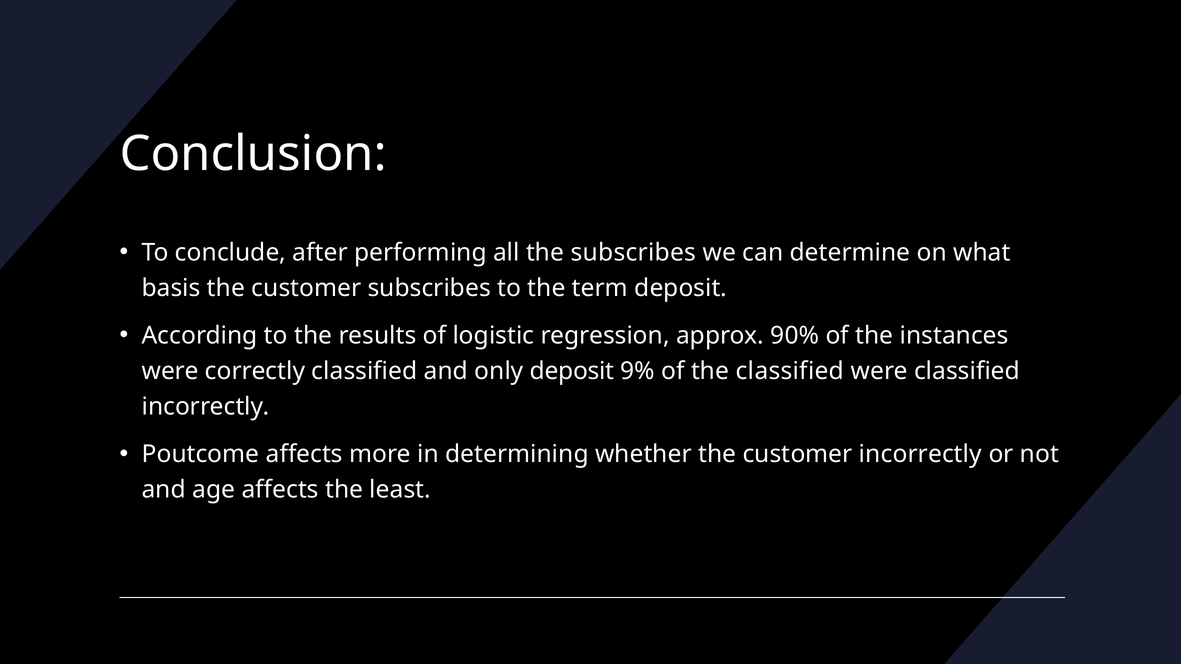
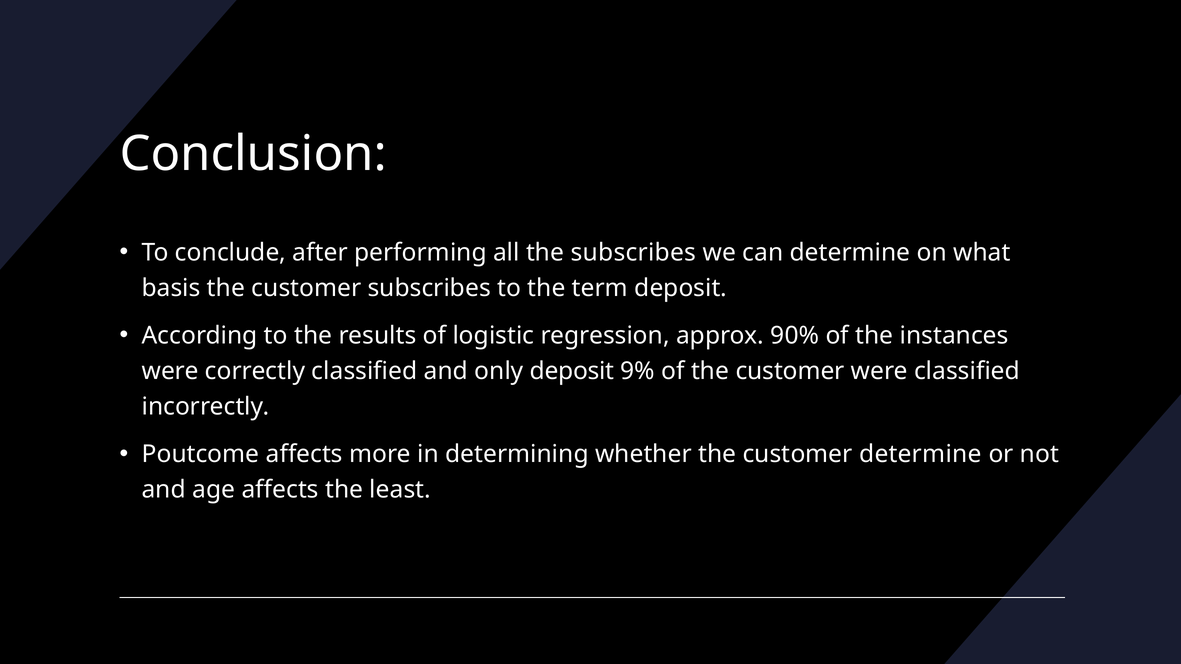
of the classified: classified -> customer (790, 371)
customer incorrectly: incorrectly -> determine (920, 454)
